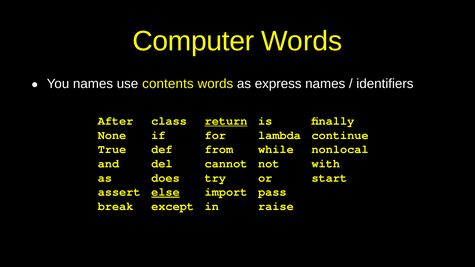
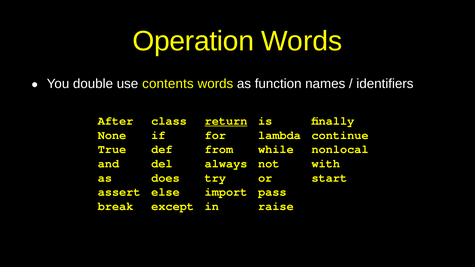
Computer: Computer -> Operation (193, 41)
You names: names -> double (93, 84)
express: express -> function (278, 84)
cannot: cannot -> always (226, 164)
else underline: present -> none (165, 192)
